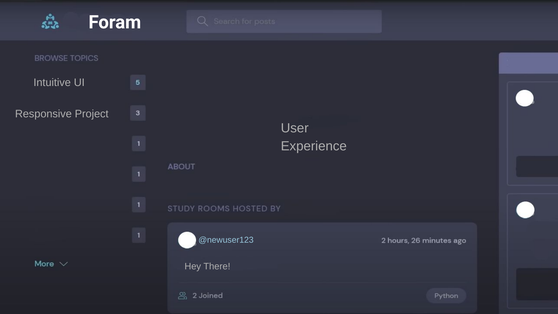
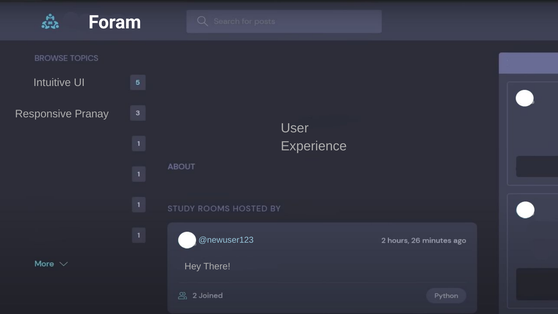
Project: Project -> Pranay (92, 114)
